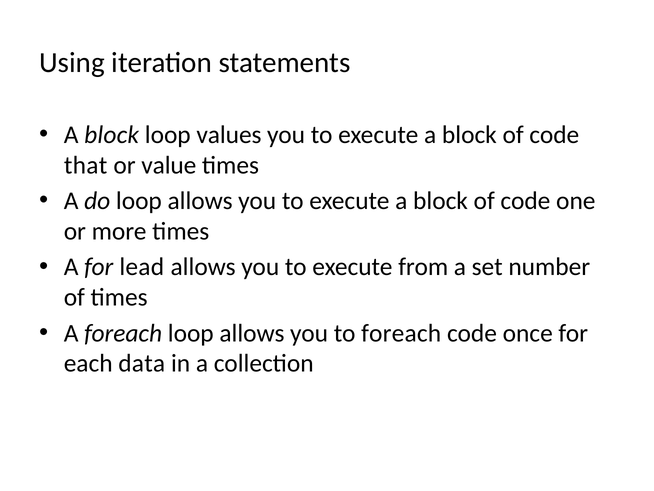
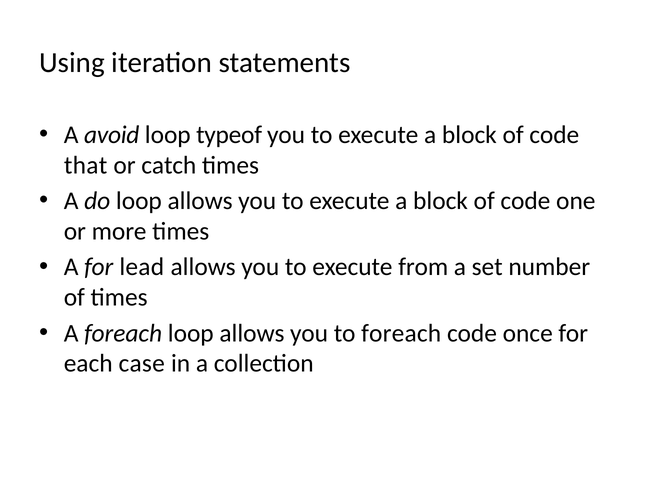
block: block -> avoid (112, 135)
values: values -> typeof (229, 135)
value: value -> catch (169, 165)
data: data -> case (142, 363)
